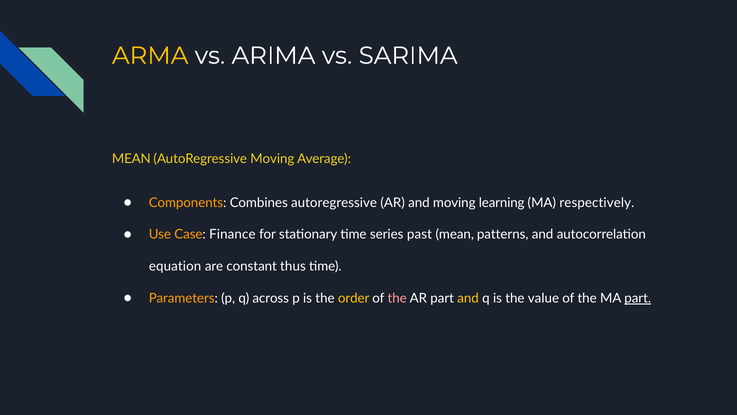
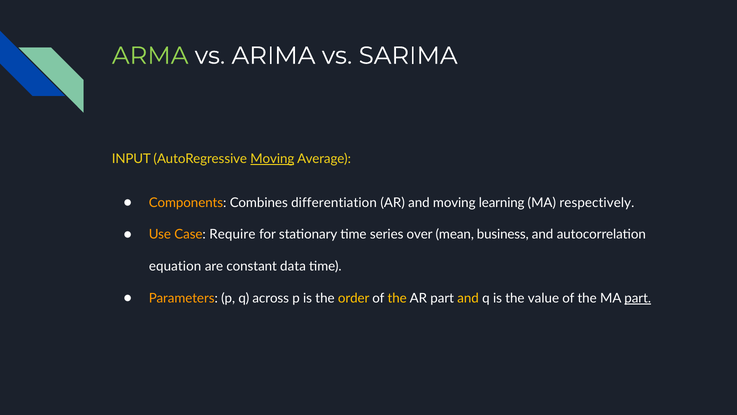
ARMA colour: yellow -> light green (150, 56)
MEAN: MEAN -> INPUT (131, 158)
Moving underline: none -> present (272, 158)
Combines autoregressive: autoregressive -> differentiation (334, 203)
Finance: Finance -> Require (232, 234)
past: past -> over (420, 234)
patterns: patterns -> business (503, 234)
thus: thus -> data (293, 266)
the colour: pink -> yellow (397, 298)
